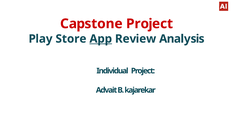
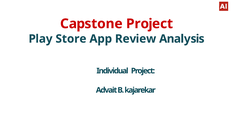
App underline: present -> none (101, 39)
